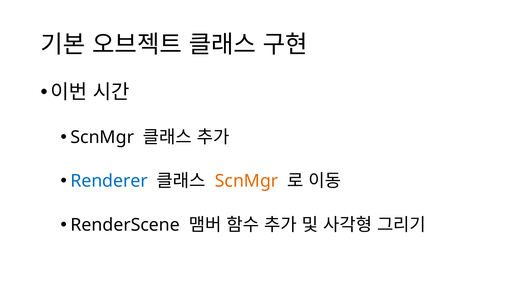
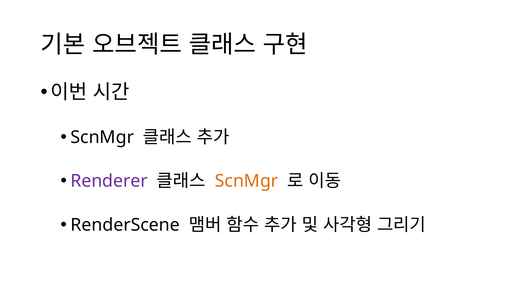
Renderer colour: blue -> purple (109, 181)
